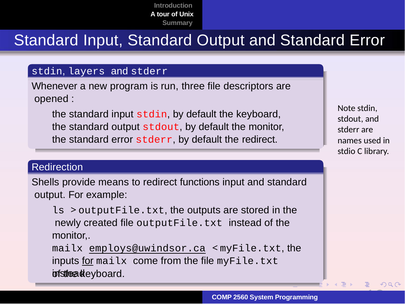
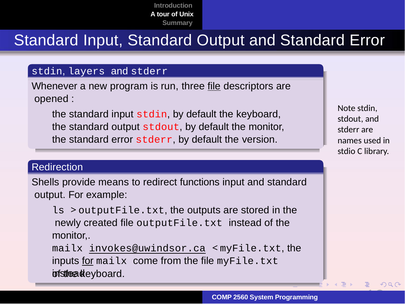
file underline: none -> present (214, 86)
the redirect: redirect -> version (260, 140)
employs@uwindsor.ca: employs@uwindsor.ca -> invokes@uwindsor.ca (147, 248)
